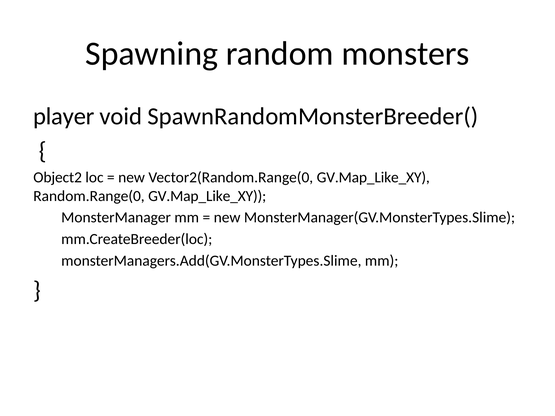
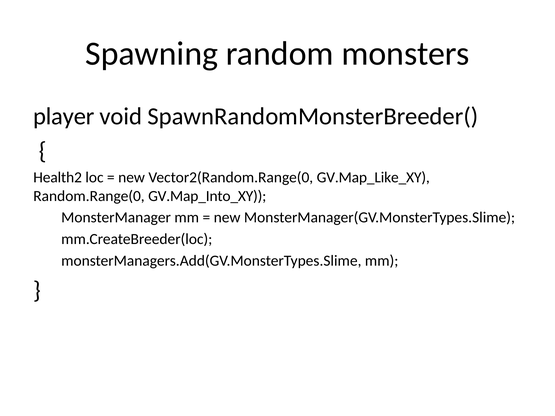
Object2: Object2 -> Health2 (58, 178)
Random.Range(0 GV.Map_Like_XY: GV.Map_Like_XY -> GV.Map_Into_XY (207, 196)
